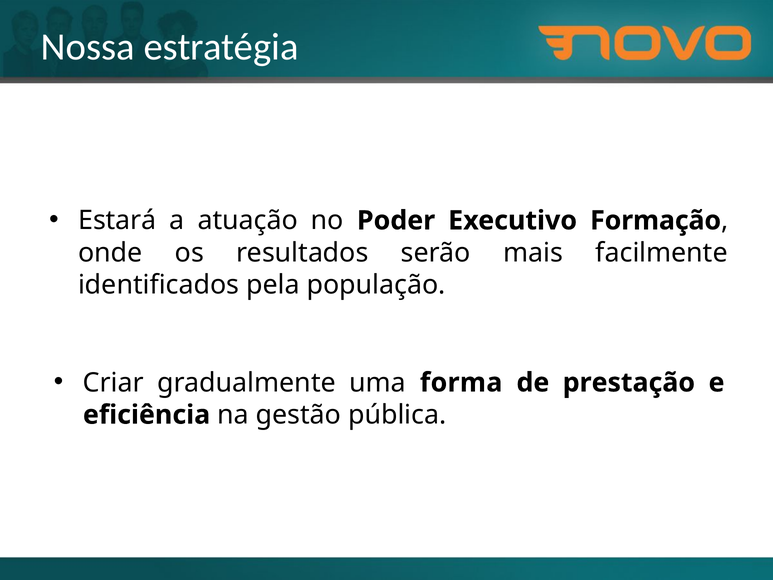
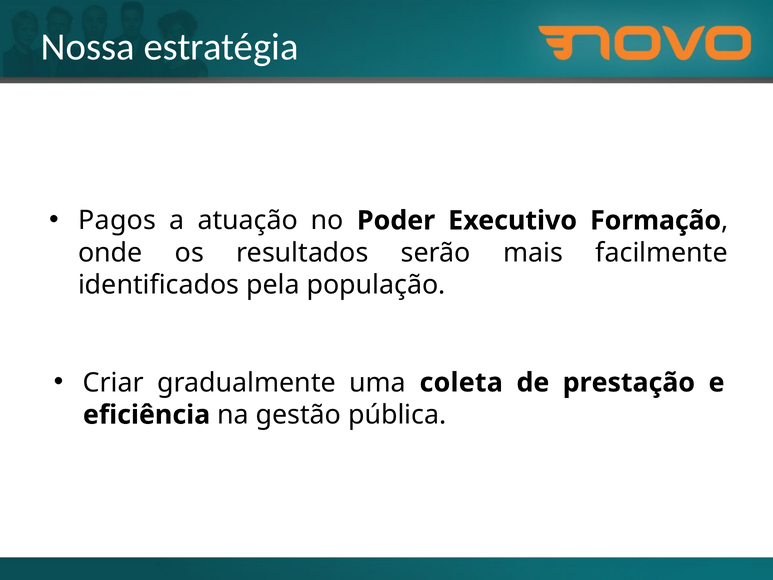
Estará: Estará -> Pagos (117, 220)
forma: forma -> coleta (461, 382)
